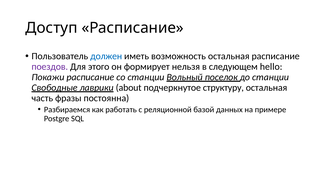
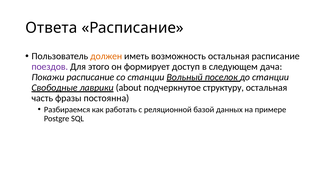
Доступ: Доступ -> Ответа (51, 28)
должен colour: blue -> orange (106, 56)
нельзя: нельзя -> доступ (186, 67)
hello: hello -> дача (271, 67)
